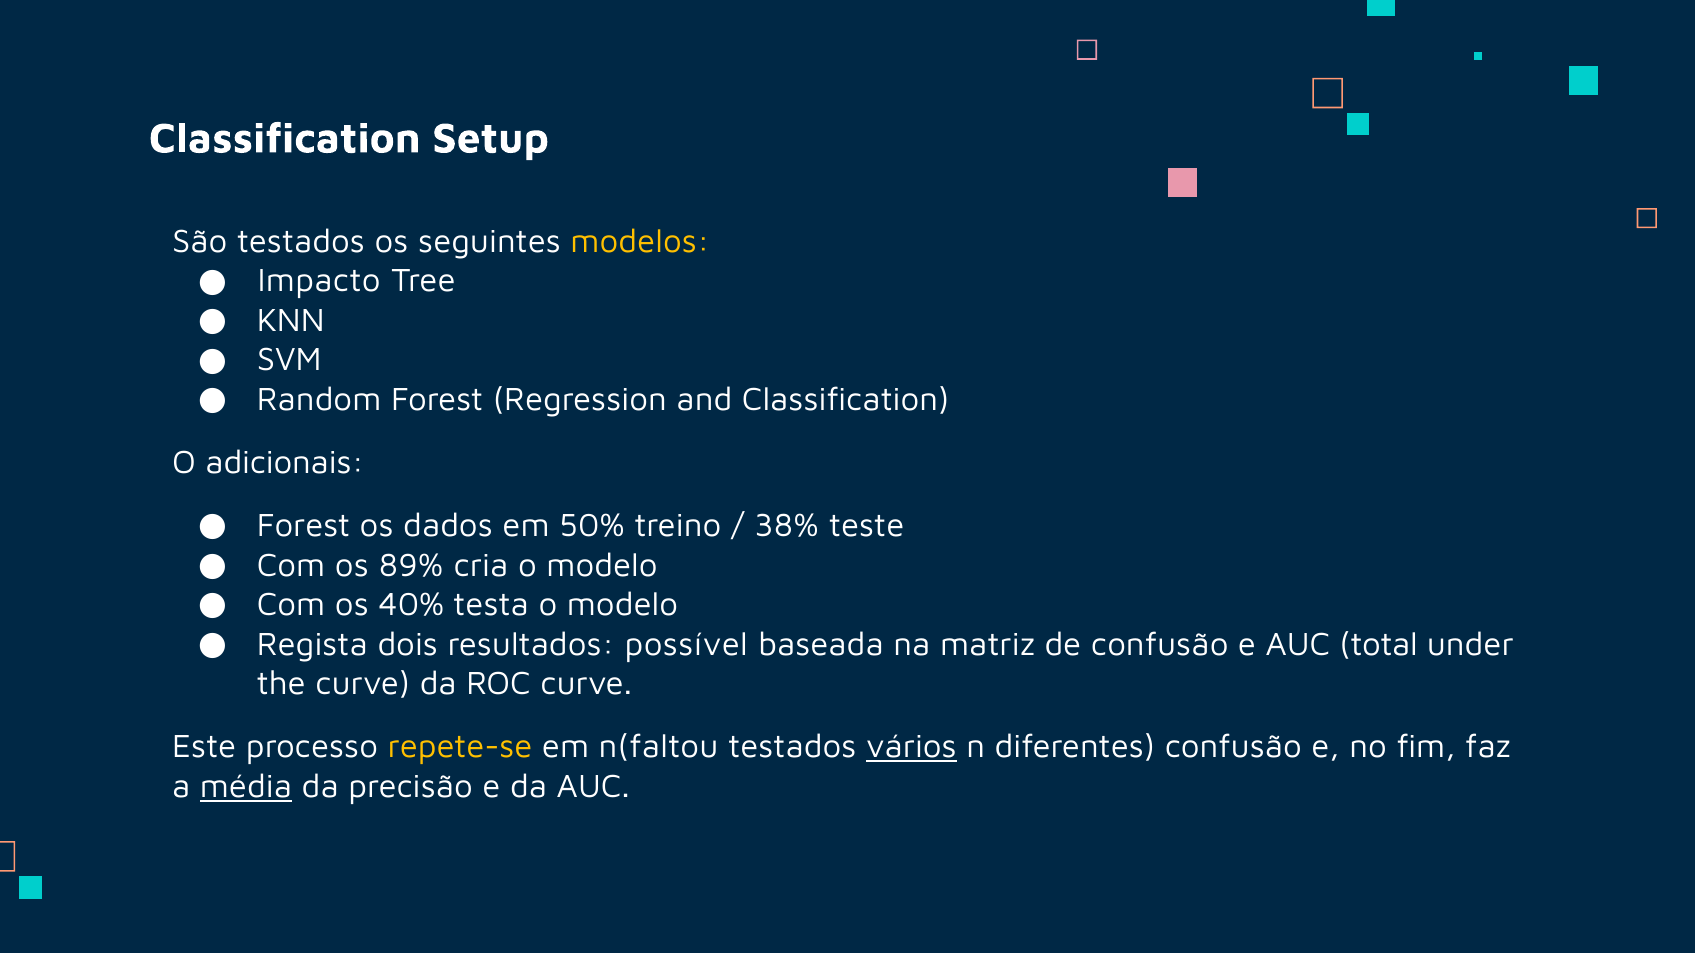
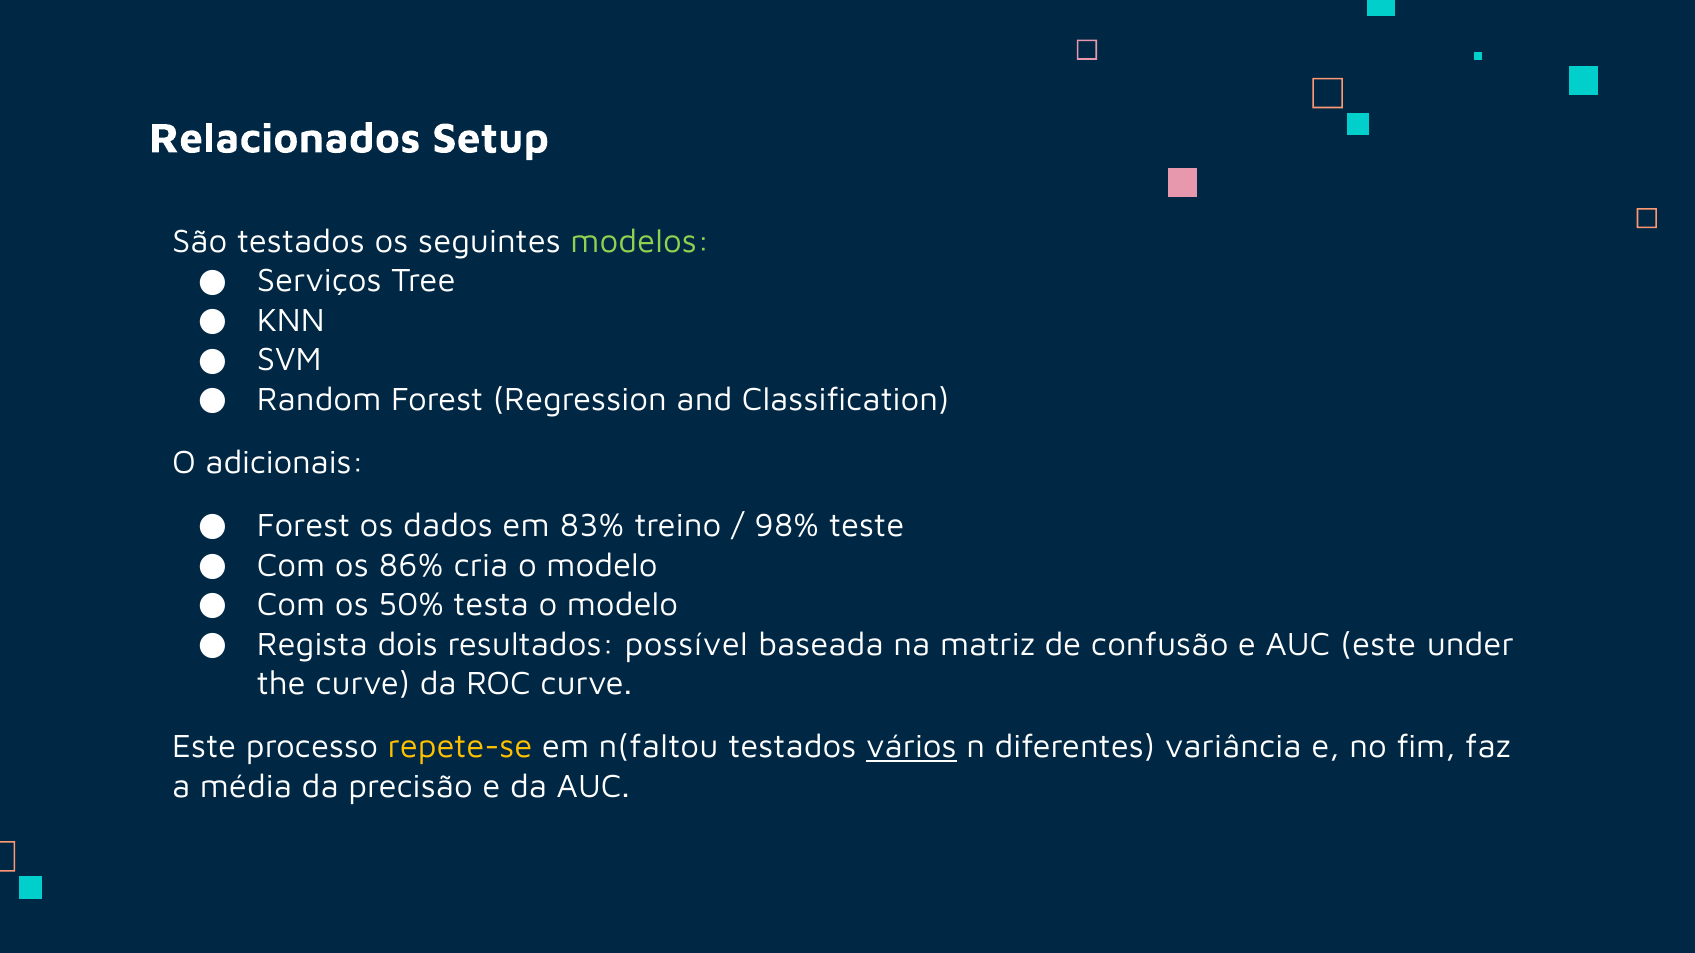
Classification: Classification -> Relacionados (285, 139)
modelos colour: yellow -> light green (640, 241)
Impacto: Impacto -> Serviços (319, 281)
50%: 50% -> 83% (592, 526)
38%: 38% -> 98% (787, 526)
89%: 89% -> 86% (411, 566)
40%: 40% -> 50% (411, 605)
AUC total: total -> este (1378, 645)
diferentes confusão: confusão -> variância (1233, 747)
média underline: present -> none (246, 787)
